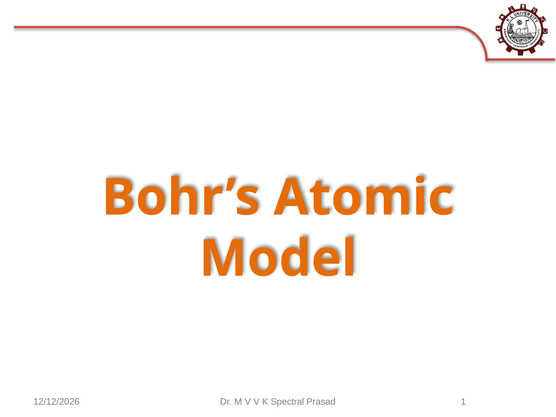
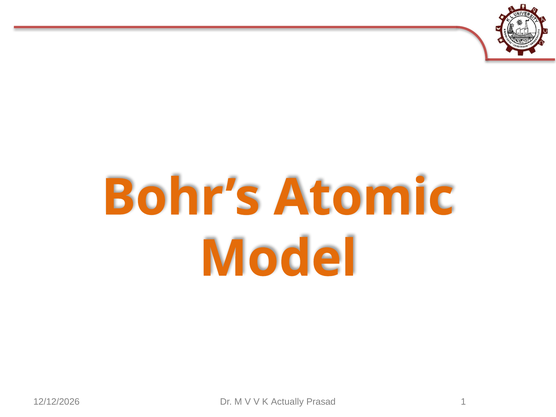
Spectral: Spectral -> Actually (287, 402)
